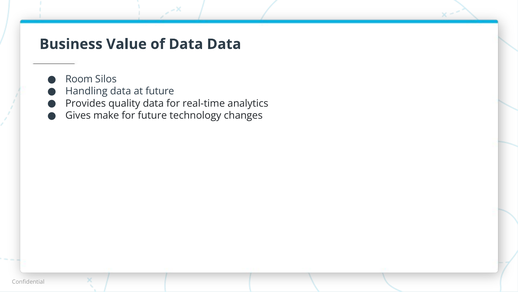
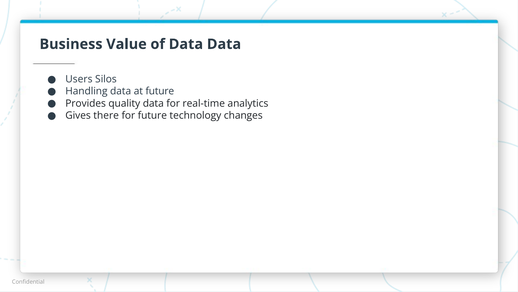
Room: Room -> Users (79, 79)
make: make -> there (106, 115)
